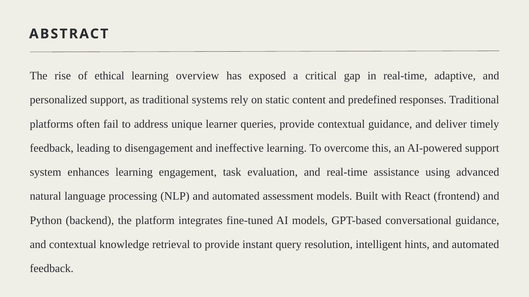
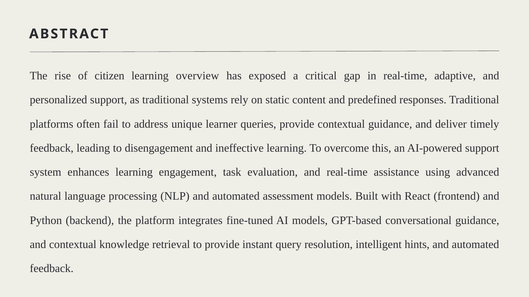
ethical: ethical -> citizen (110, 76)
